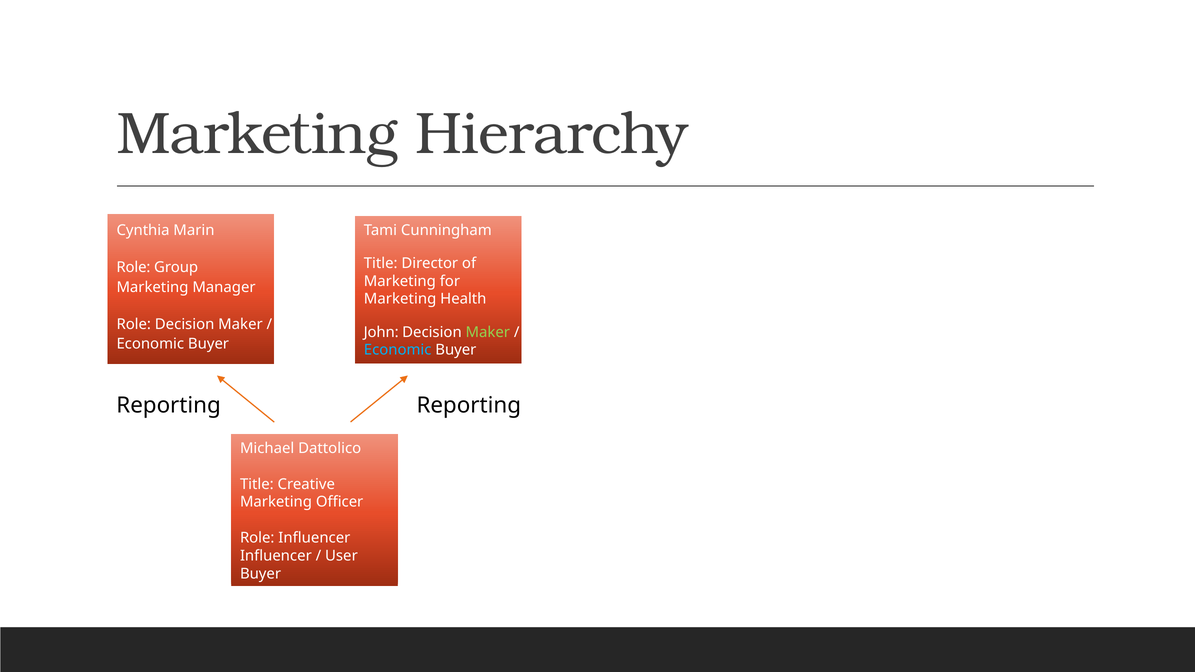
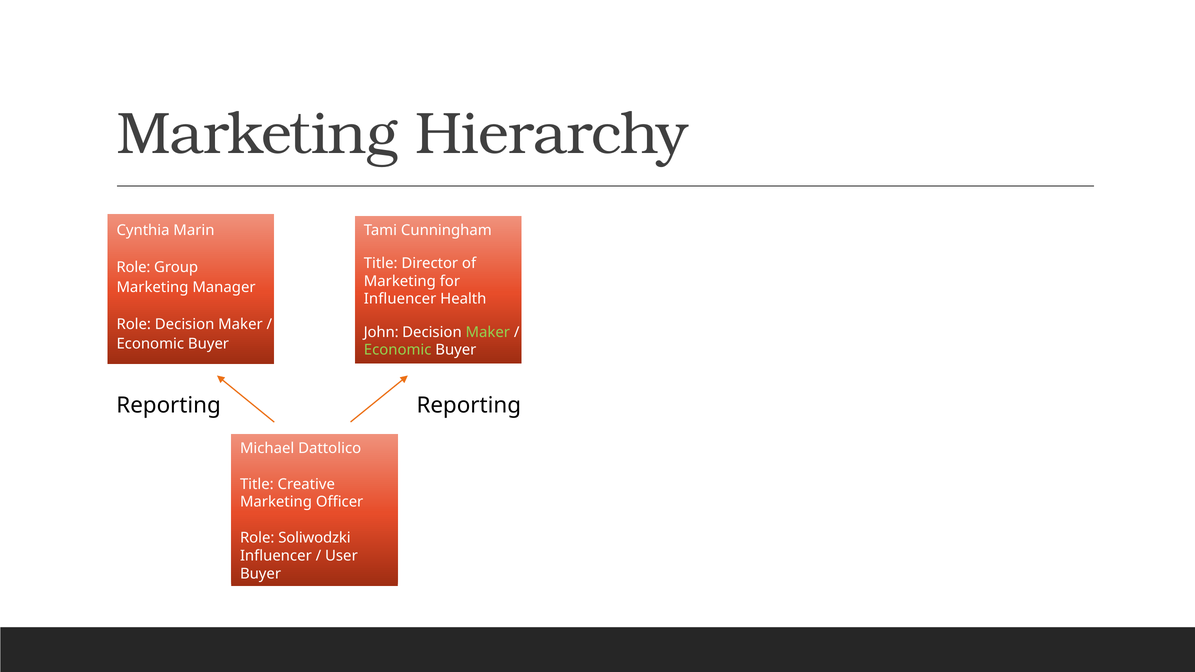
Marketing: Marketing -> Influencer (400, 299)
Economic colour: light blue -> light green (398, 350)
Role Influencer: Influencer -> Soliwodzki (314, 538)
